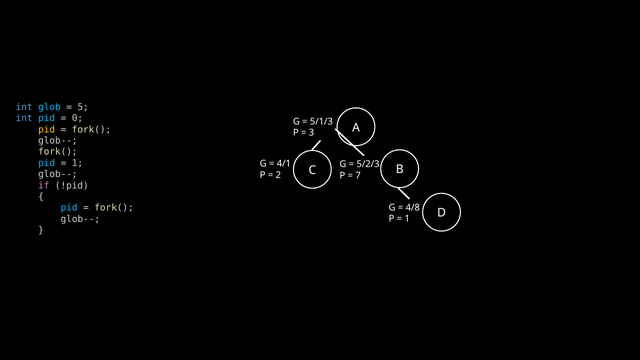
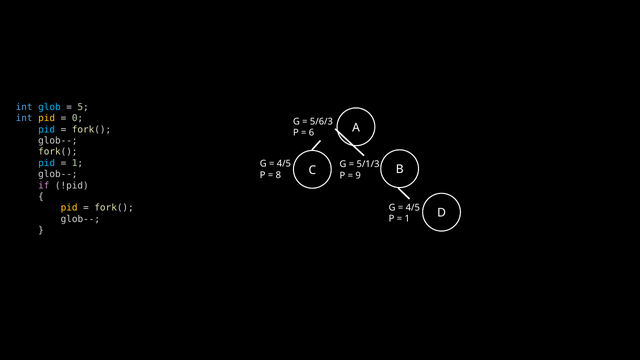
pid colour: light blue -> yellow (47, 118)
5/1/3: 5/1/3 -> 5/6/3 (321, 122)
pid colour: yellow -> light blue (47, 129)
3: 3 -> 6 (311, 133)
4/1: 4/1 -> 4/5 (284, 164)
5/2/3: 5/2/3 -> 5/1/3 (368, 164)
2: 2 -> 8 (278, 175)
7: 7 -> 9 (358, 175)
pid colour: light blue -> yellow (69, 208)
4/8: 4/8 -> 4/5 (413, 208)
